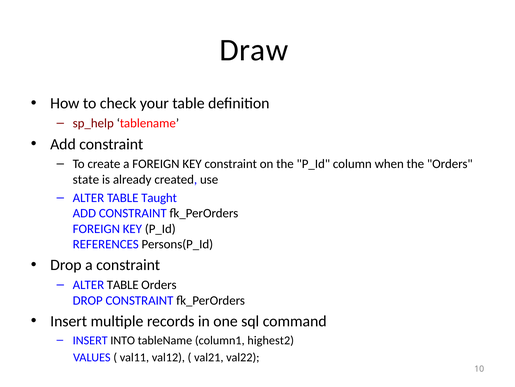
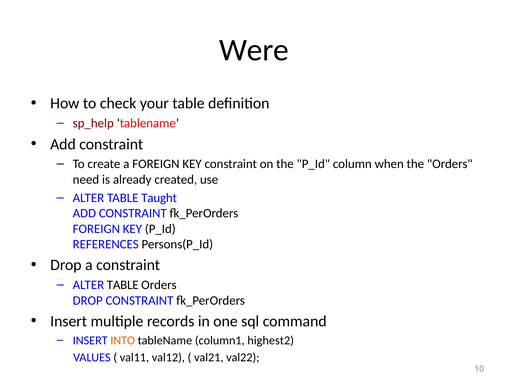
Draw: Draw -> Were (254, 50)
state: state -> need (86, 179)
INTO colour: black -> orange (123, 340)
